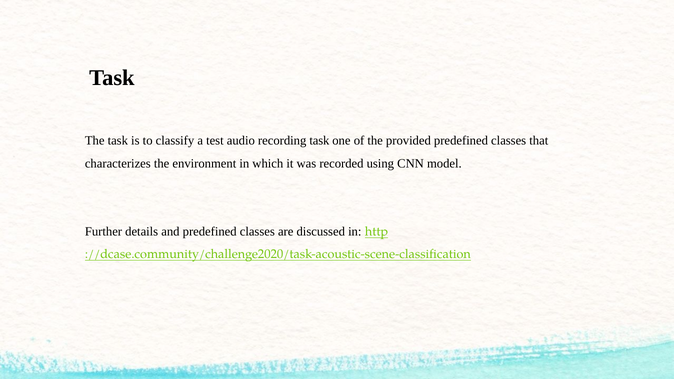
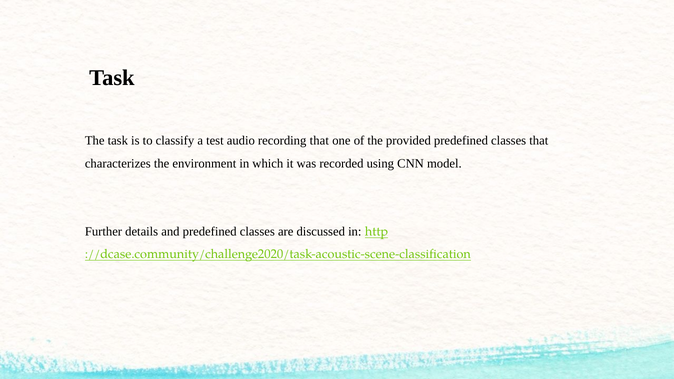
recording task: task -> that (319, 141)
